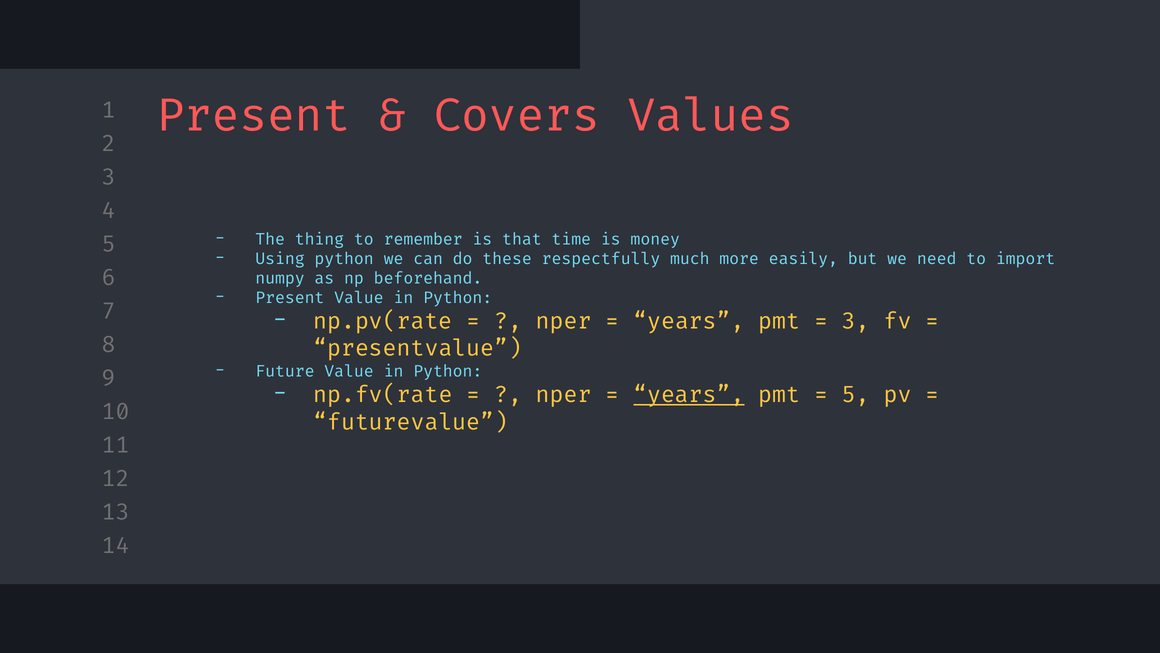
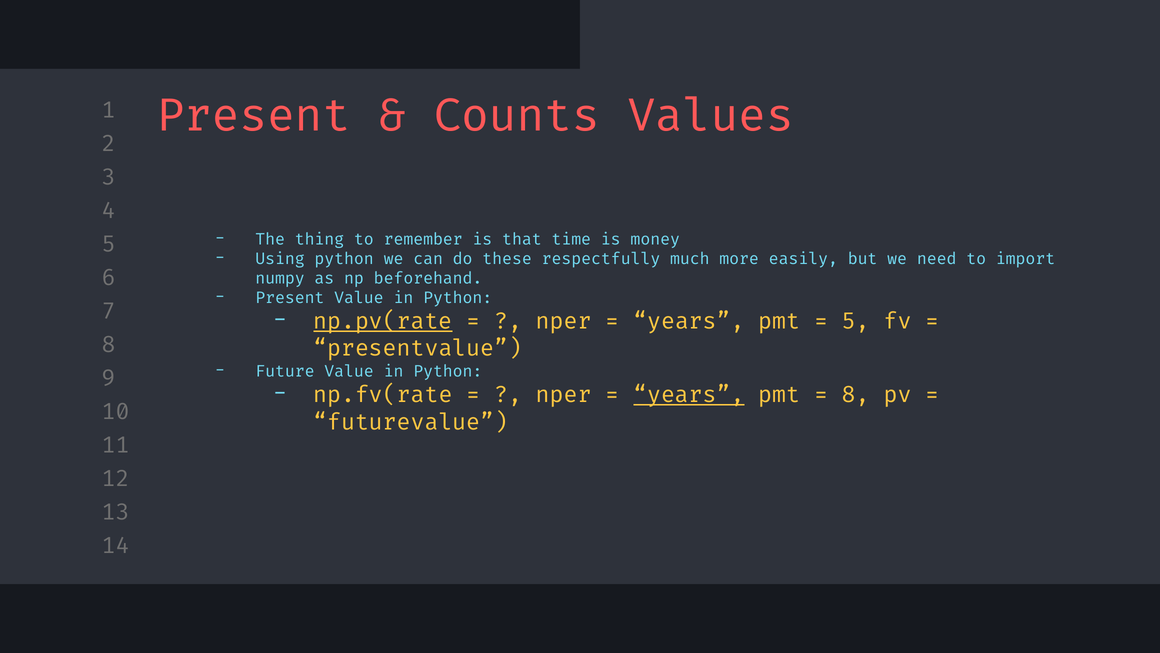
Covers: Covers -> Counts (517, 116)
np.pv(rate underline: none -> present (383, 321)
3: 3 -> 5 (856, 321)
5: 5 -> 8 (856, 395)
